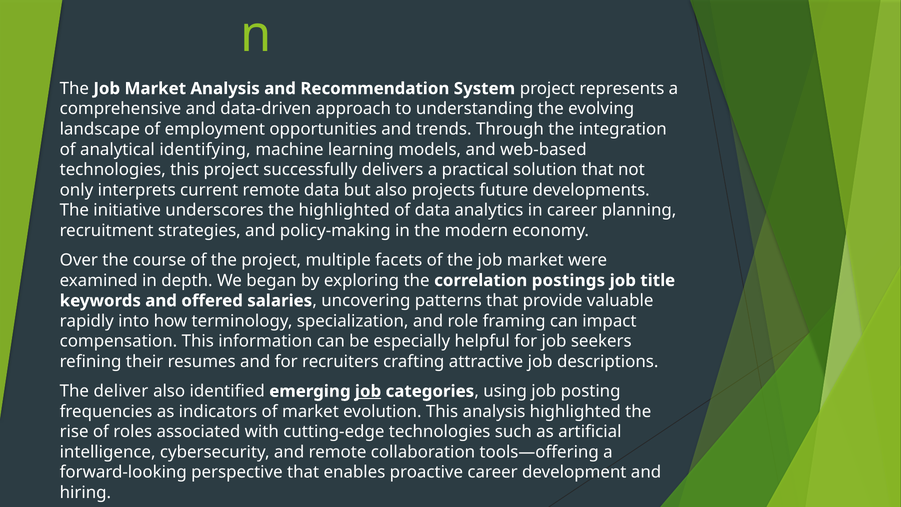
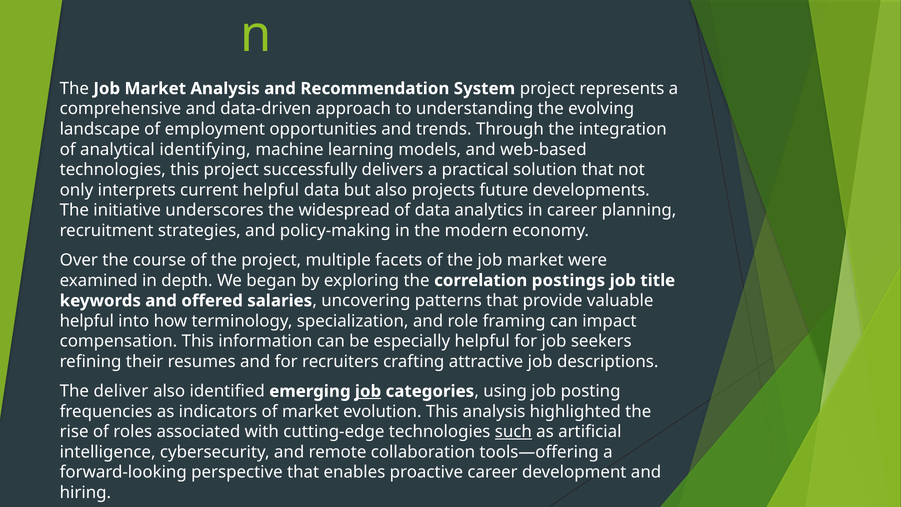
current remote: remote -> helpful (271, 190)
the highlighted: highlighted -> widespread (344, 210)
rapidly: rapidly -> helpful (87, 321)
such underline: none -> present (513, 432)
